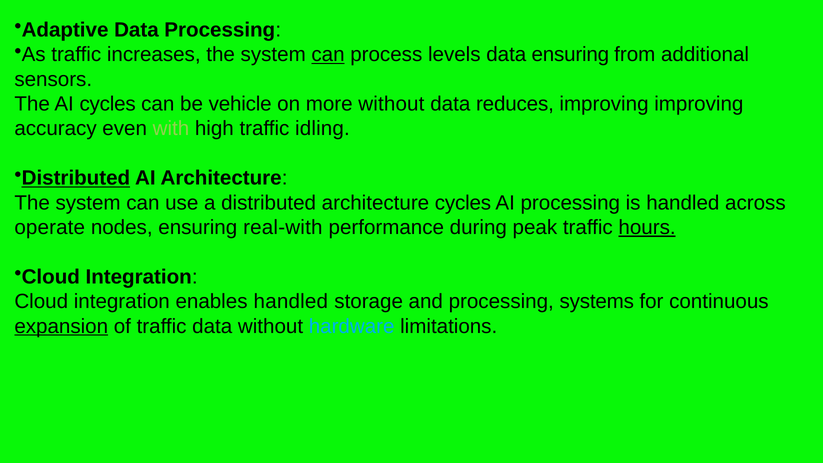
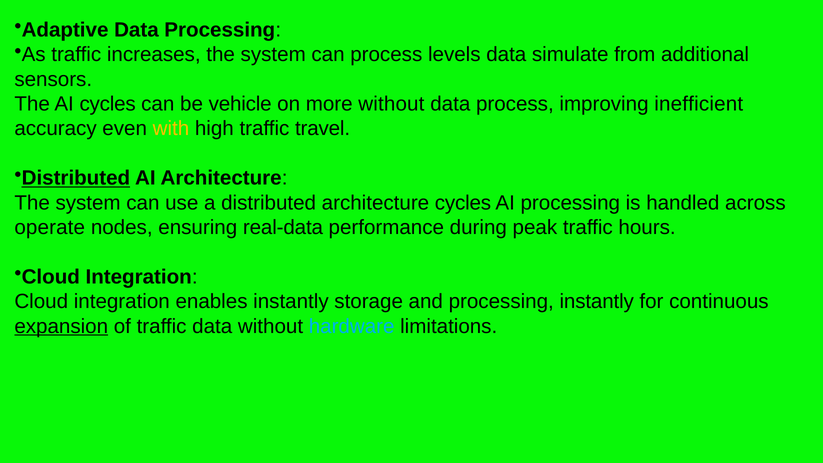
can underline: present -> none (328, 55)
data ensuring: ensuring -> simulate (570, 55)
data reduces: reduces -> process (515, 104)
improving improving: improving -> inefficient (699, 104)
with colour: light green -> yellow (171, 129)
idling: idling -> travel (323, 129)
real-with: real-with -> real-data (283, 227)
hours underline: present -> none (647, 227)
enables handled: handled -> instantly (291, 302)
processing systems: systems -> instantly (597, 302)
